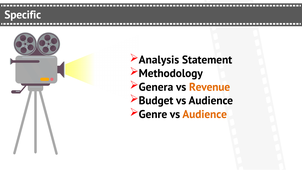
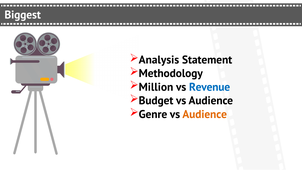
Specific: Specific -> Biggest (23, 15)
Genera: Genera -> Million (156, 87)
Revenue colour: orange -> blue (210, 87)
